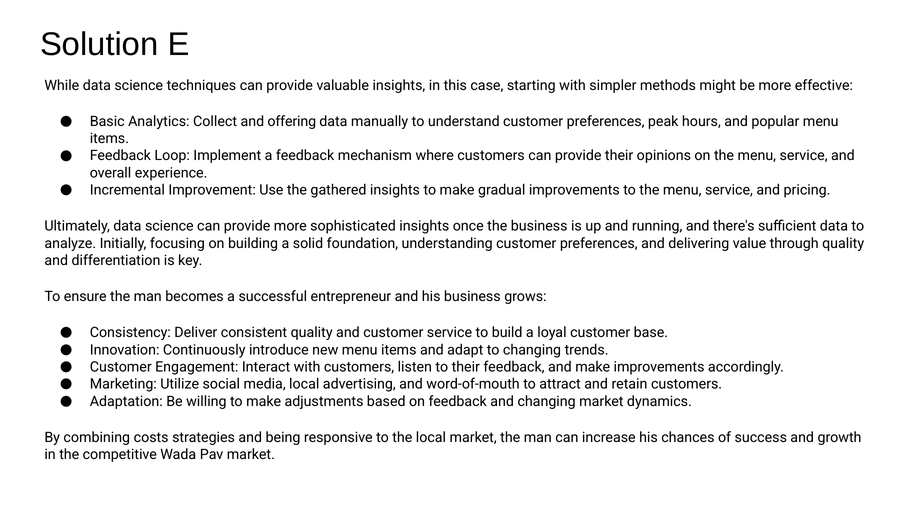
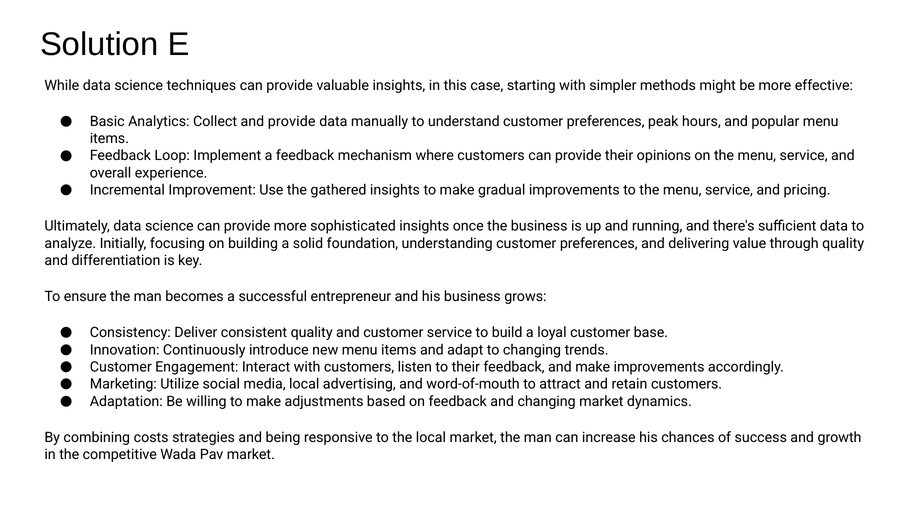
and offering: offering -> provide (292, 121)
